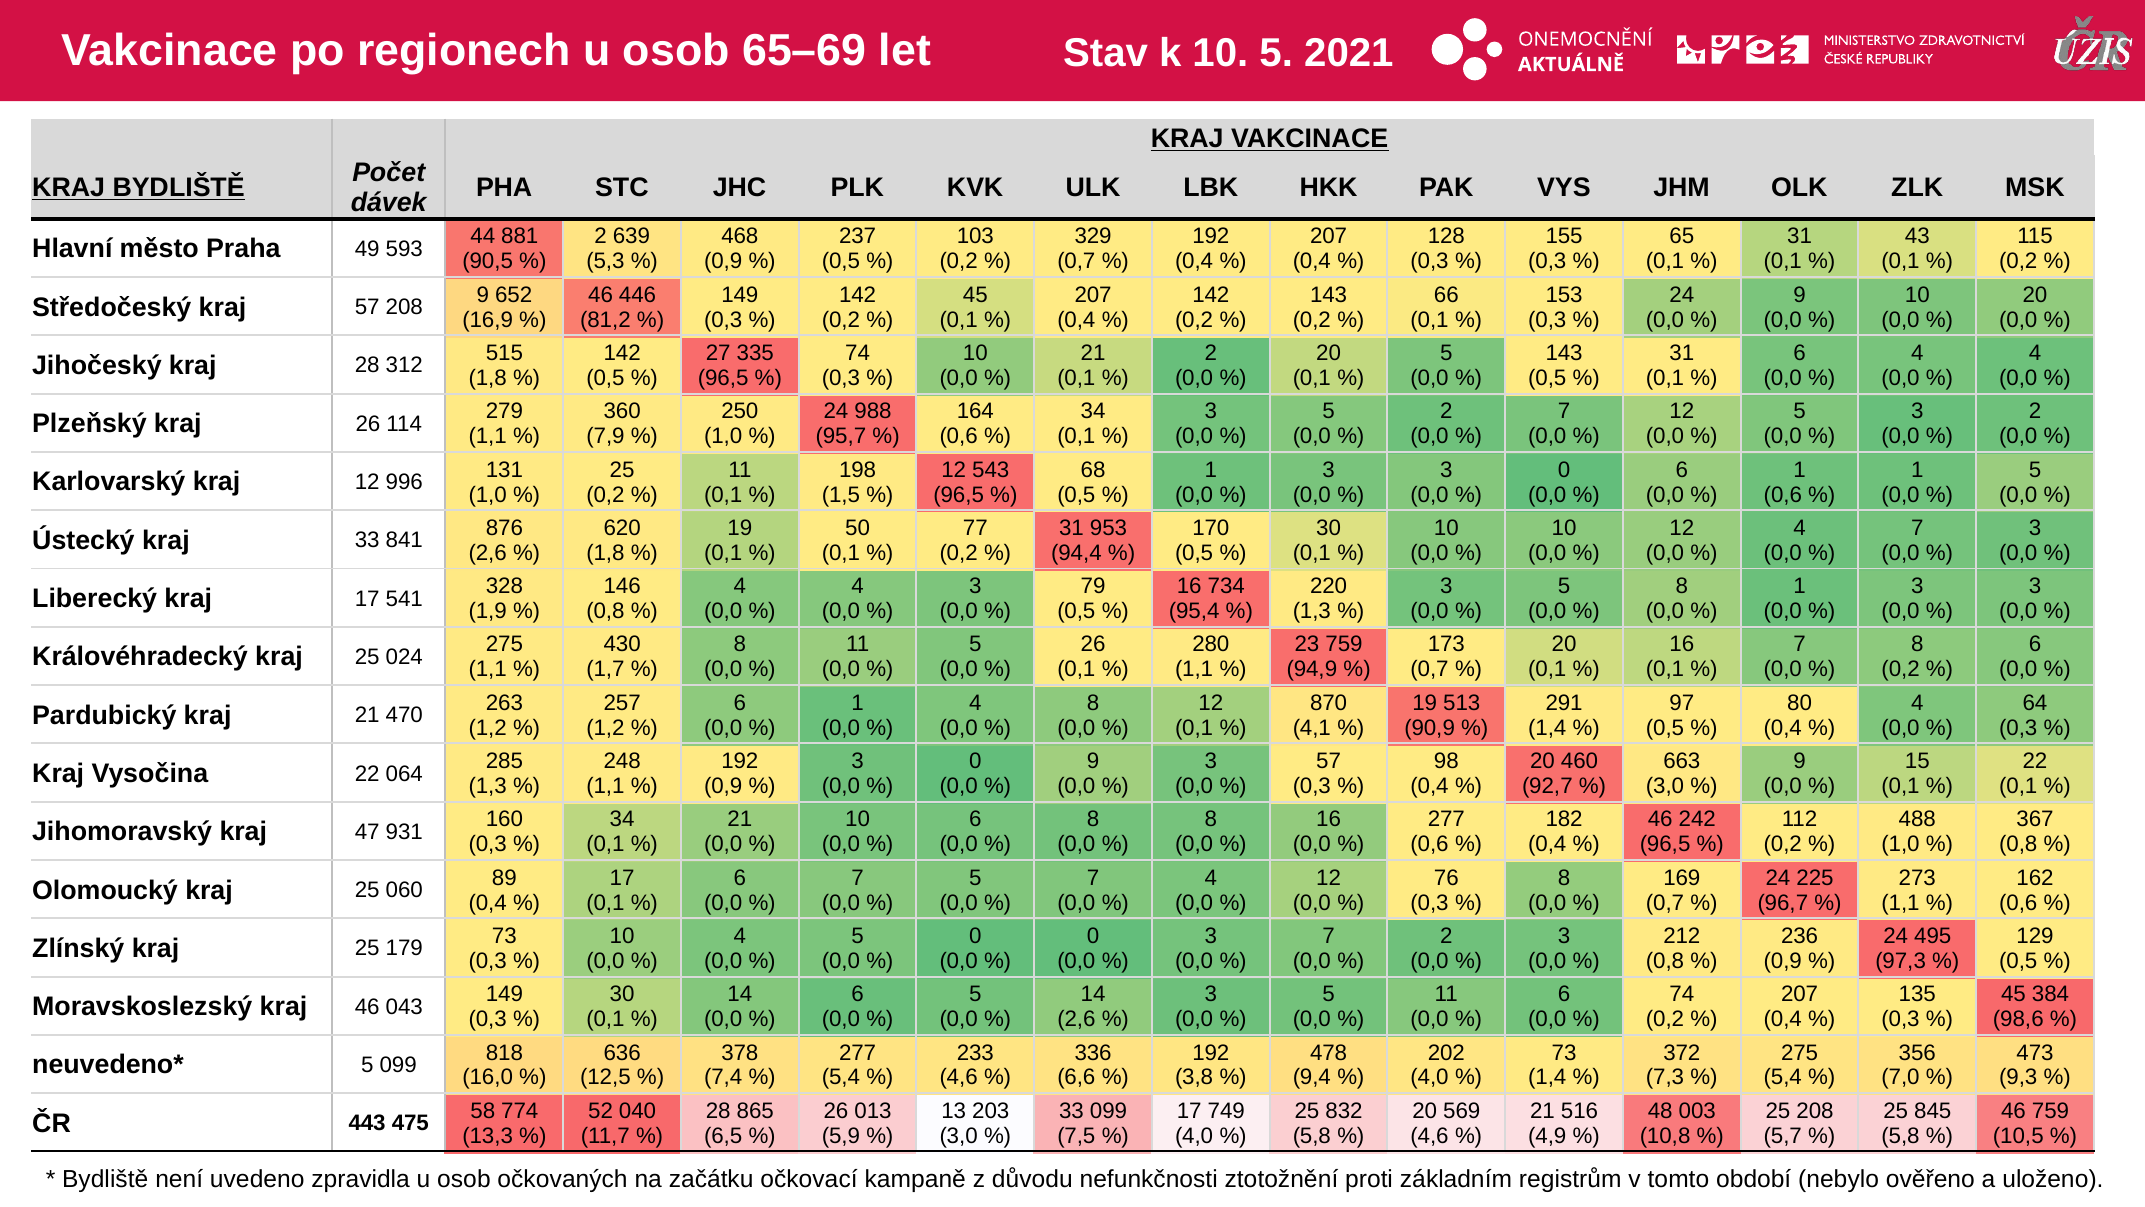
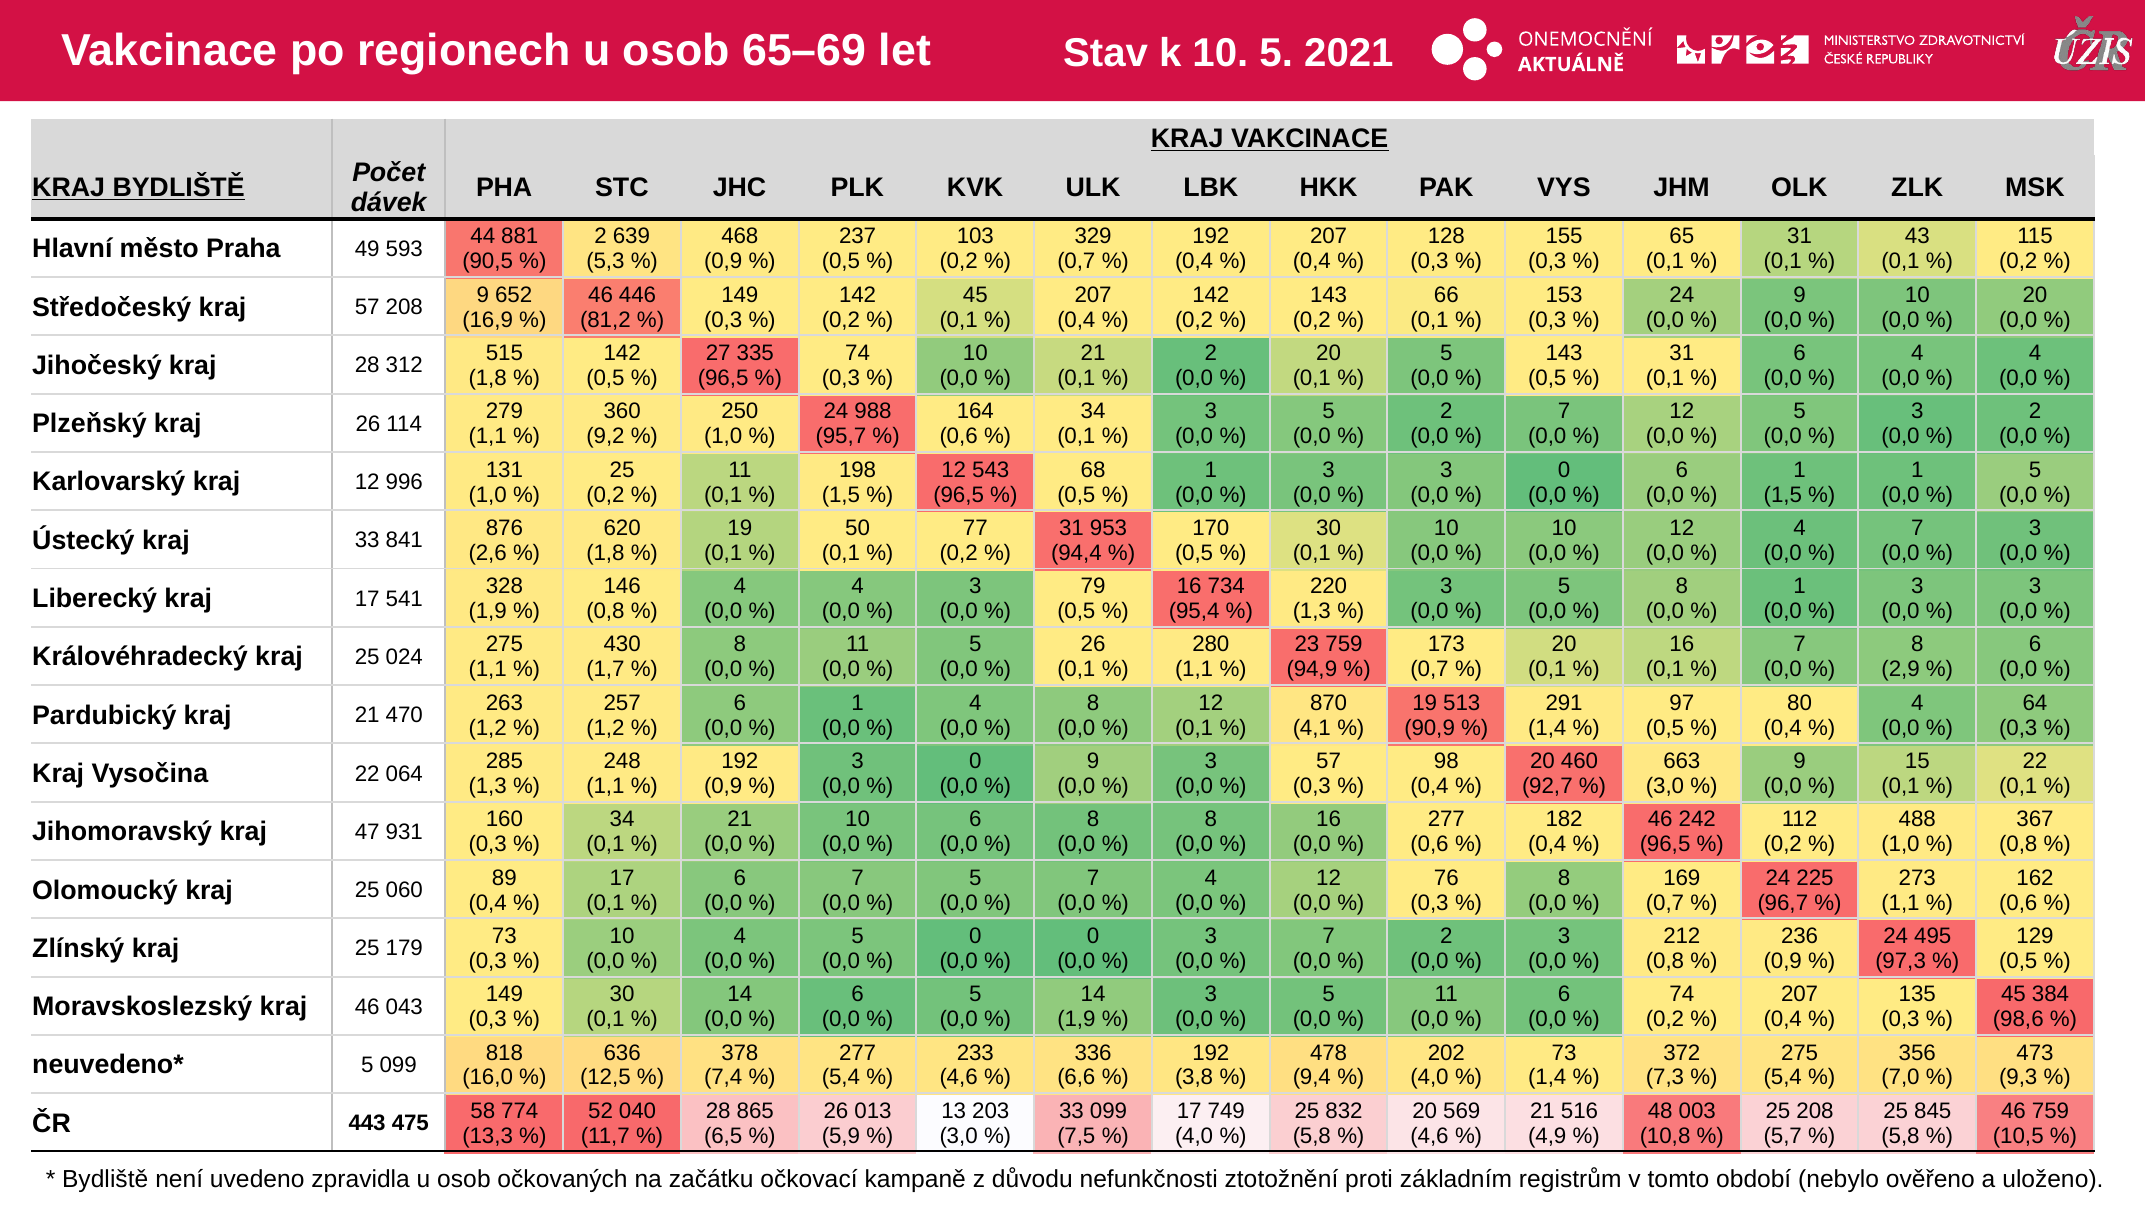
7,9: 7,9 -> 9,2 (605, 436)
0,6: 0,6 -> 1,5 (1783, 494)
0,2: 0,2 -> 2,9 (1901, 669)
2,6: 2,6 -> 1,9 (1076, 1019)
